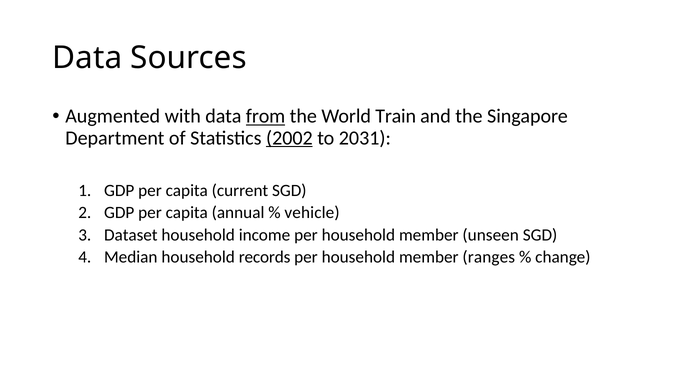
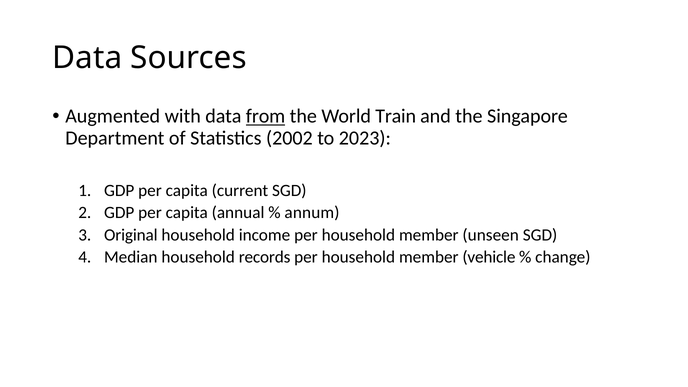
2002 underline: present -> none (289, 138)
2031: 2031 -> 2023 (365, 138)
vehicle: vehicle -> annum (312, 213)
Dataset: Dataset -> Original (131, 235)
ranges: ranges -> vehicle (489, 257)
